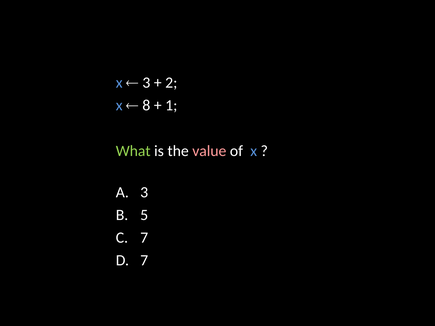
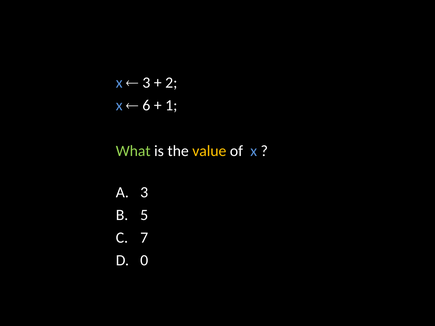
8: 8 -> 6 (146, 106)
value colour: pink -> yellow (209, 151)
7: 7 -> 0 (144, 261)
